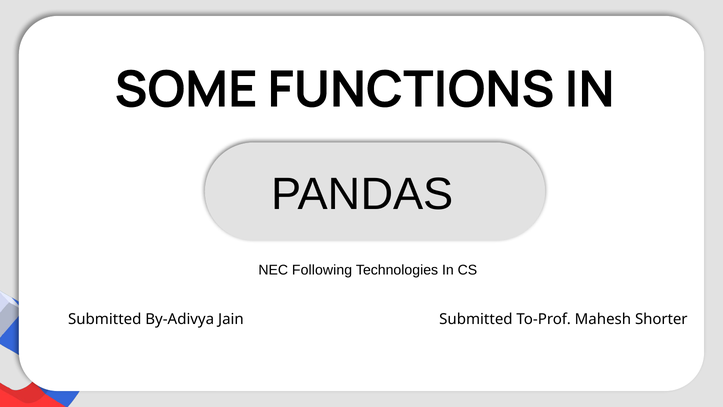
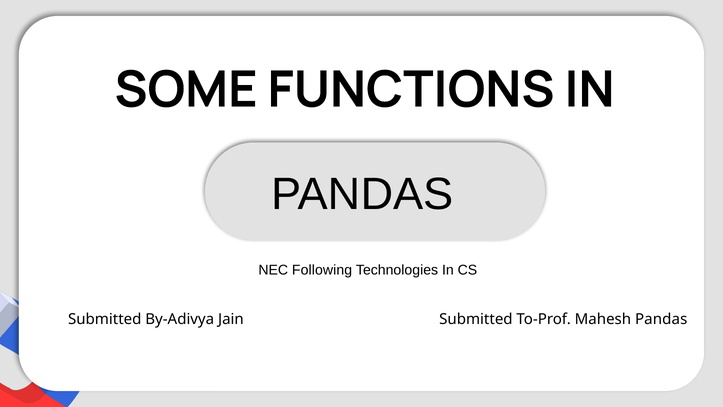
Mahesh Shorter: Shorter -> Pandas (661, 319)
